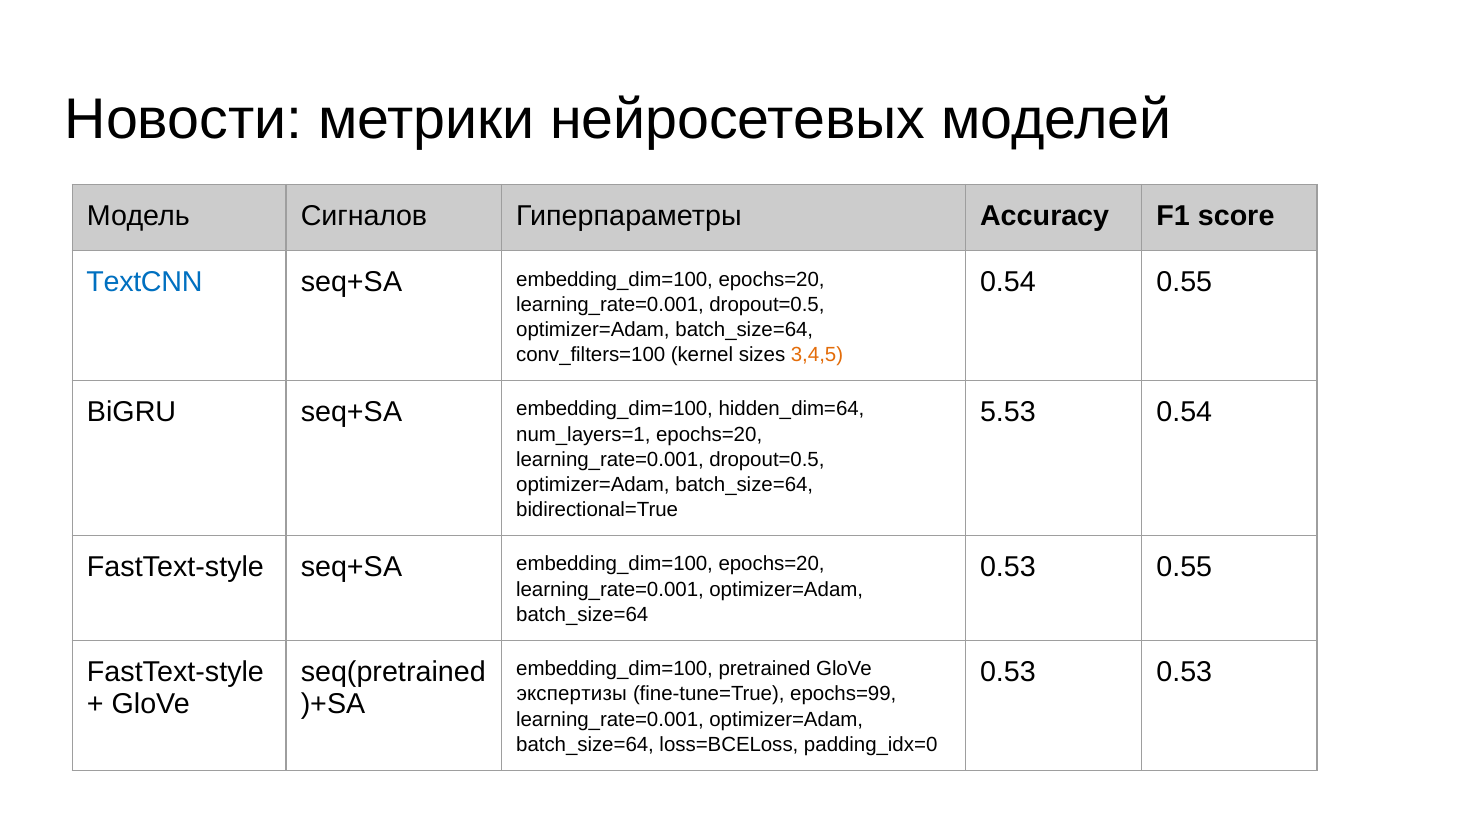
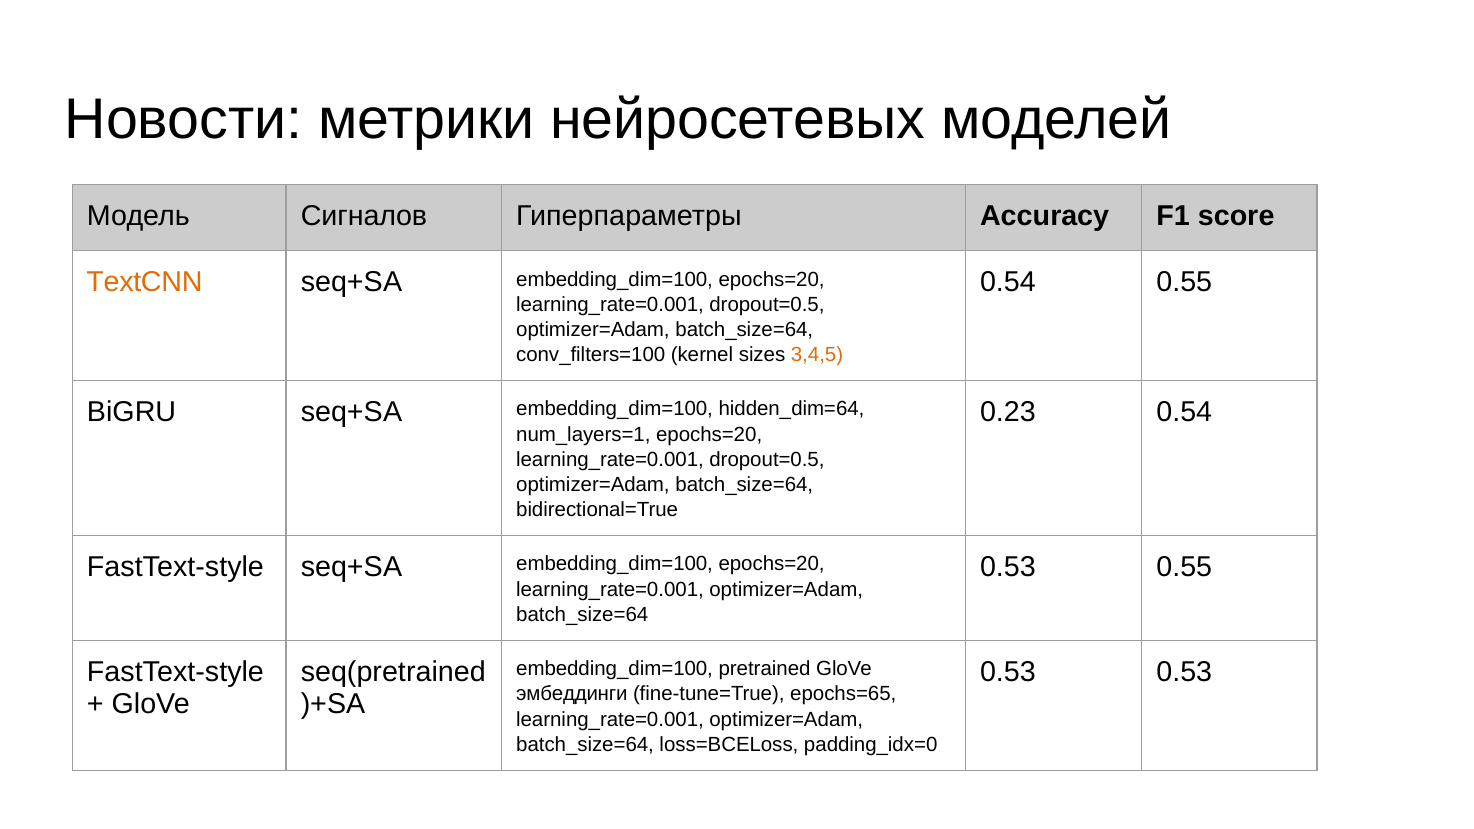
TextCNN colour: blue -> orange (144, 282)
5.53: 5.53 -> 0.23 (1008, 412)
экспертизы: экспертизы -> эмбеддинги (572, 694)
epochs=99: epochs=99 -> epochs=65 (843, 694)
